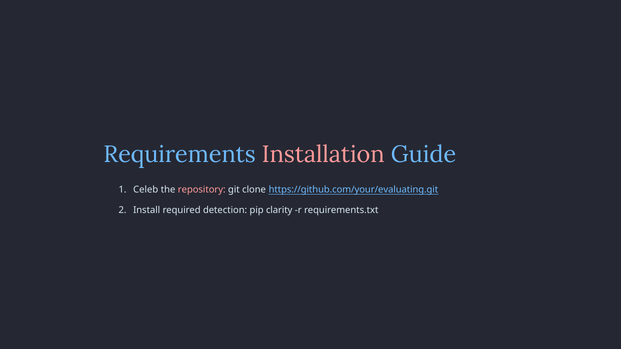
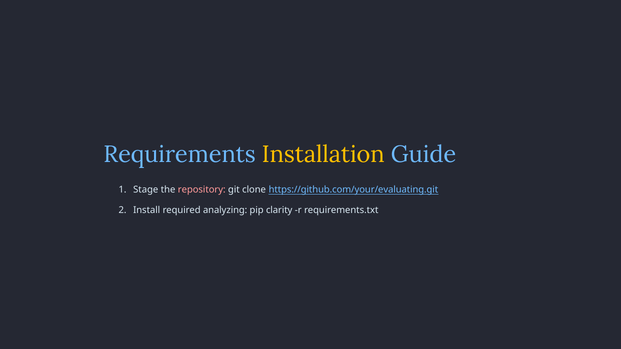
Installation colour: pink -> yellow (323, 155)
Celeb: Celeb -> Stage (146, 190)
detection: detection -> analyzing (225, 210)
